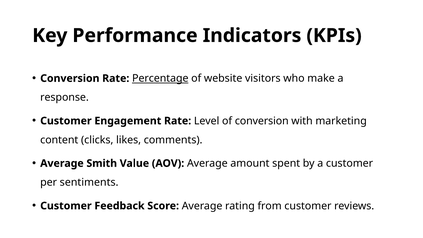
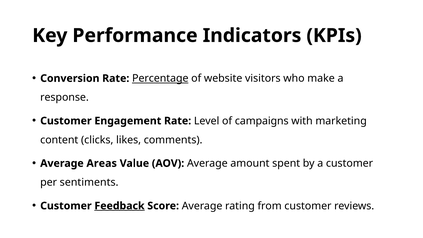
of conversion: conversion -> campaigns (262, 121)
Smith: Smith -> Areas (102, 163)
Feedback underline: none -> present (119, 206)
